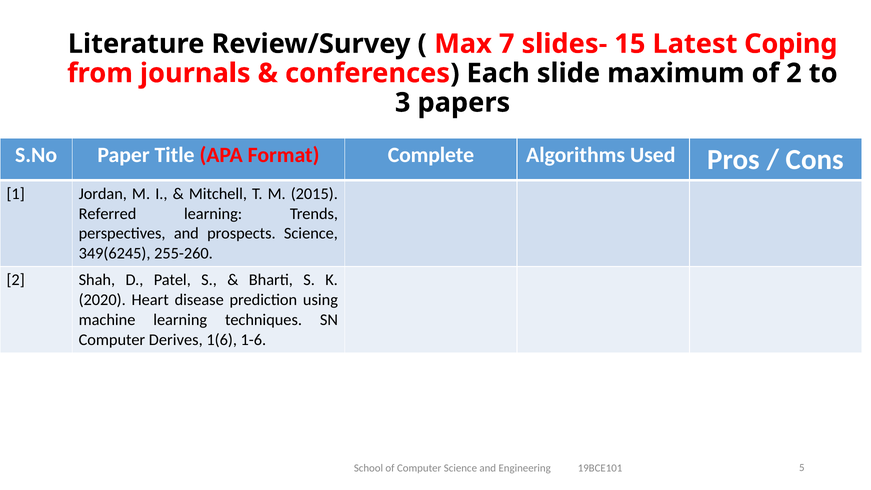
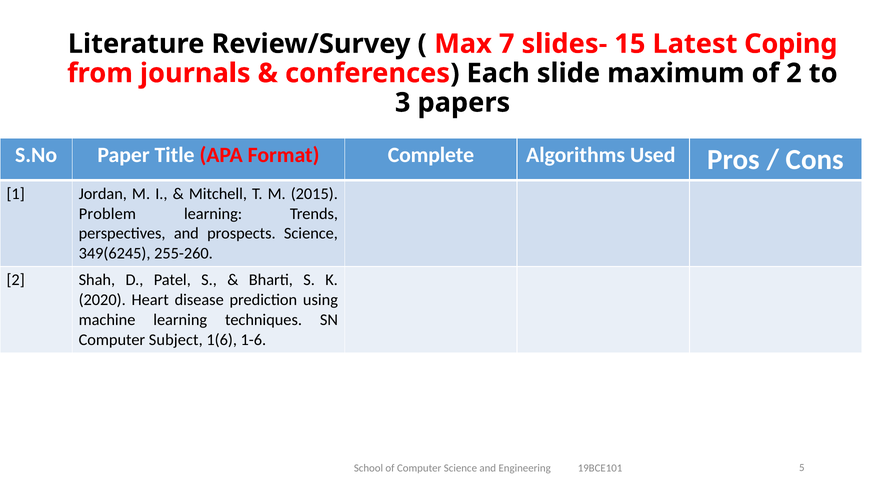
Referred: Referred -> Problem (107, 214)
Derives: Derives -> Subject (176, 340)
